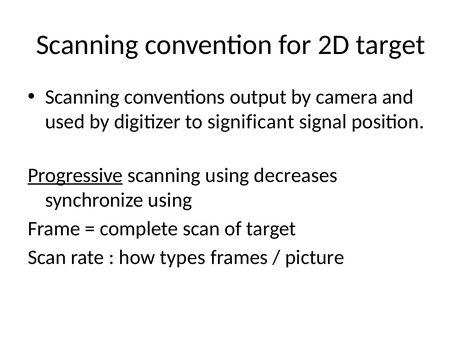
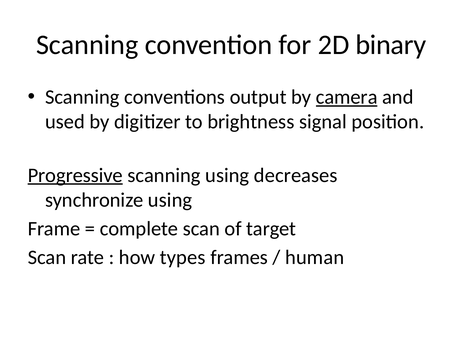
2D target: target -> binary (391, 45)
camera underline: none -> present (347, 97)
significant: significant -> brightness (251, 122)
picture: picture -> human (315, 257)
